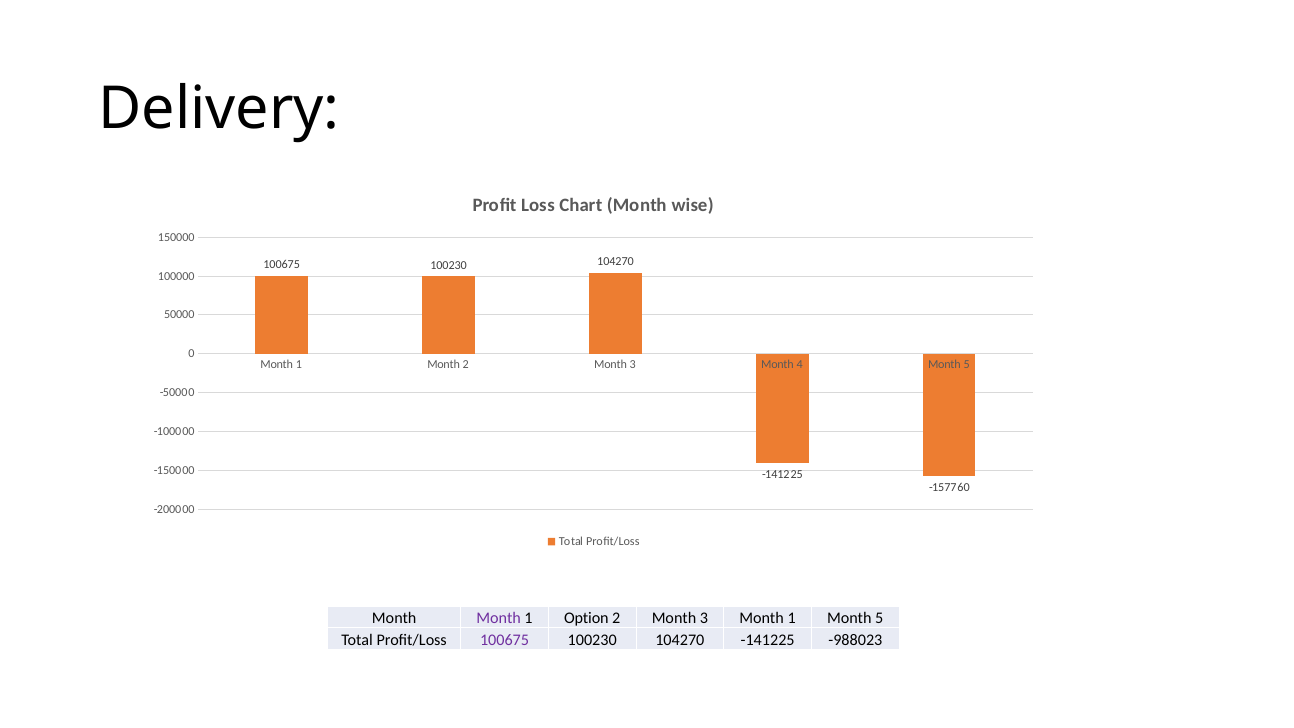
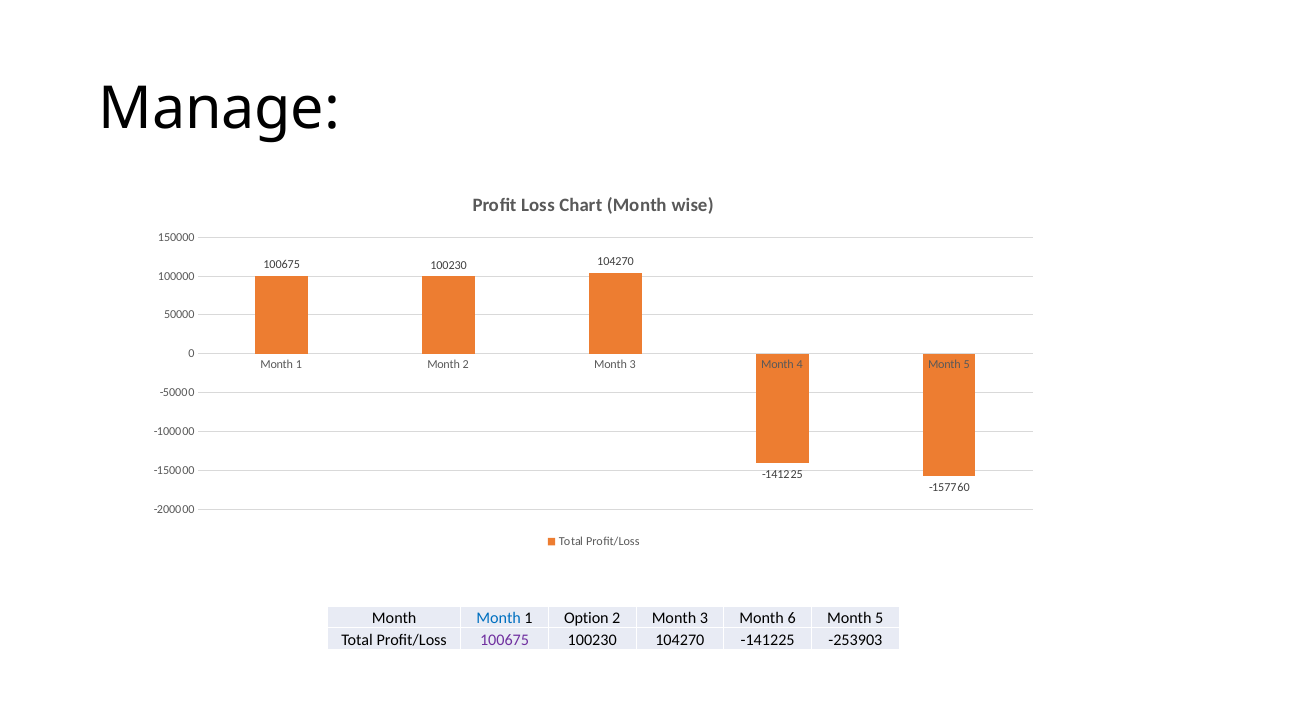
Delivery: Delivery -> Manage (219, 109)
Month colour: purple -> blue (499, 618)
3 Month 1: 1 -> 6 (792, 618)
-988023: -988023 -> -253903 (855, 640)
